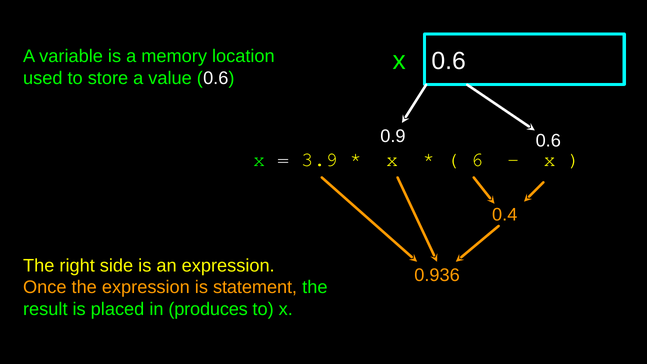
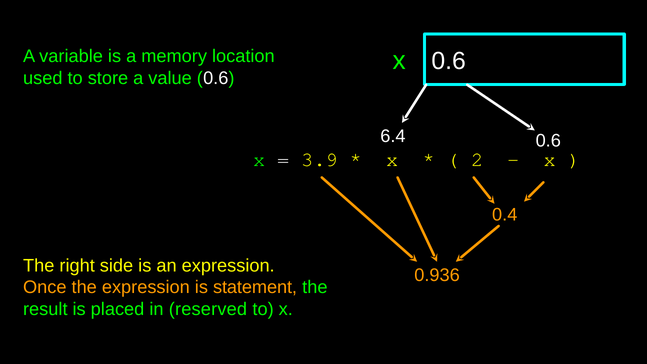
0.9: 0.9 -> 6.4 (393, 136)
6: 6 -> 2 (477, 160)
produces: produces -> reserved (208, 309)
